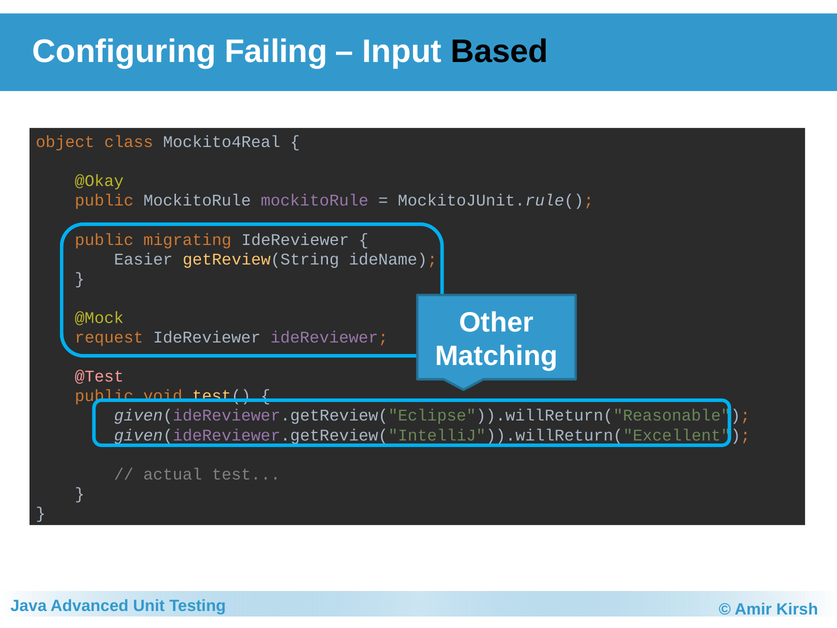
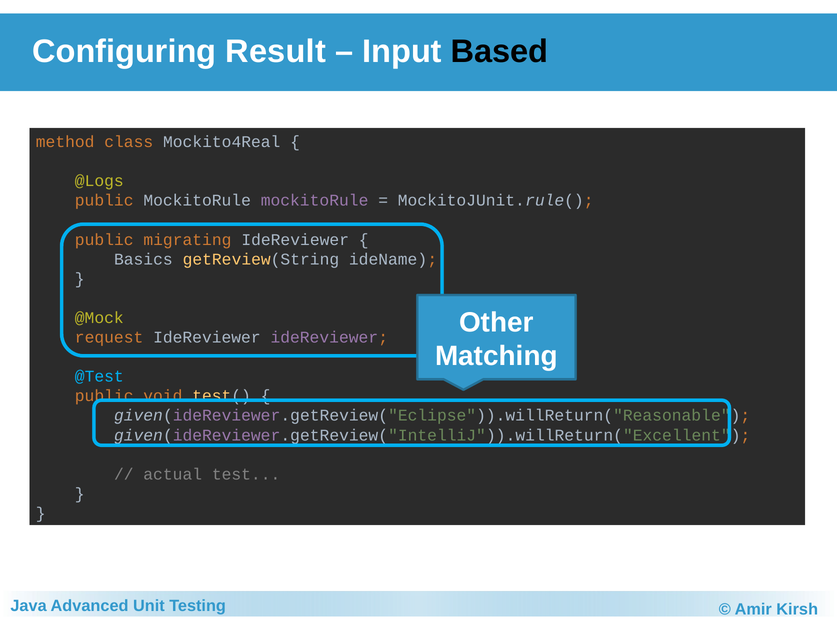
Failing: Failing -> Result (276, 51)
object: object -> method (65, 142)
@Okay: @Okay -> @Logs (99, 181)
Easier: Easier -> Basics (143, 259)
@Test colour: pink -> light blue (99, 376)
